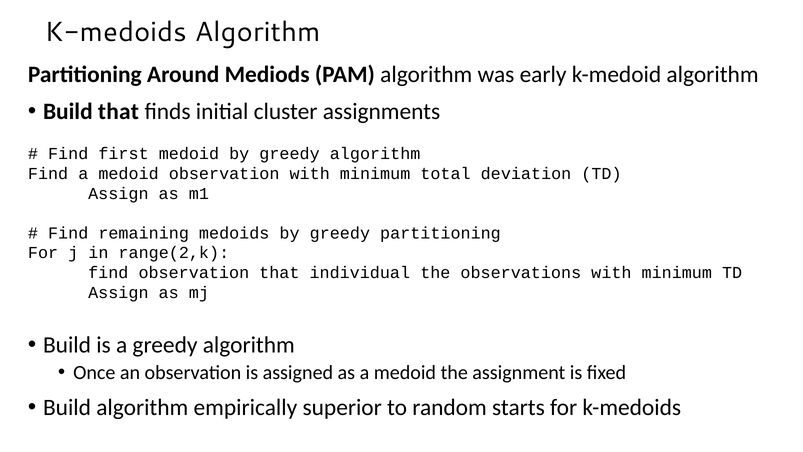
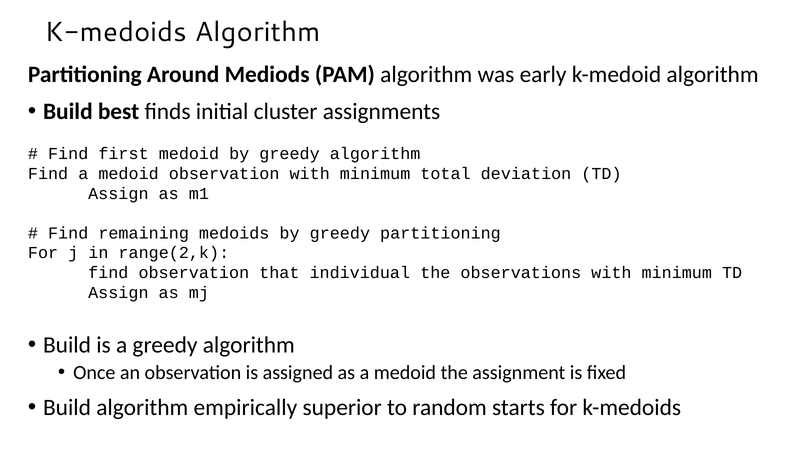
Build that: that -> best (119, 111)
